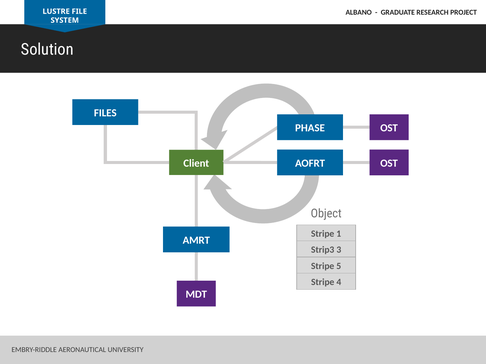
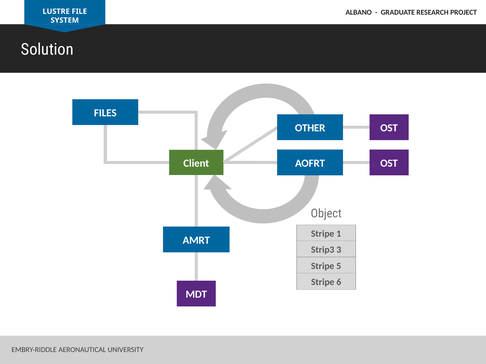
PHASE: PHASE -> OTHER (310, 128)
4: 4 -> 6 (339, 282)
